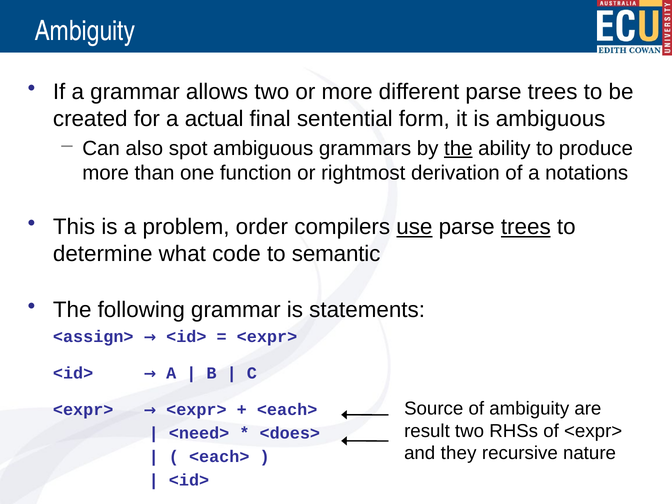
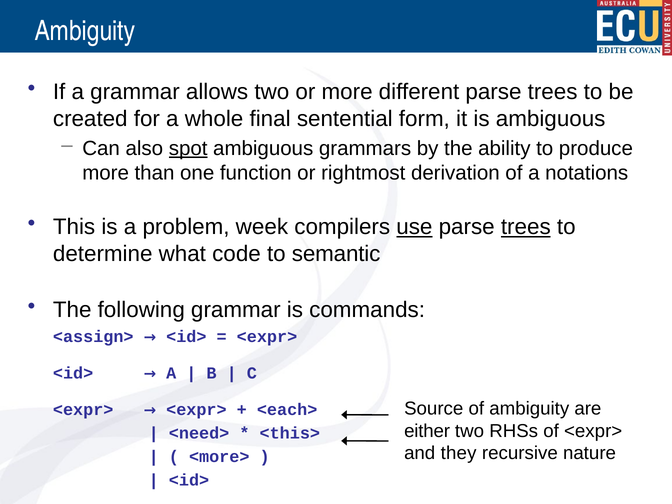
actual: actual -> whole (214, 119)
spot underline: none -> present (188, 148)
the underline: present -> none (458, 148)
order: order -> week (262, 227)
statements: statements -> commands (367, 310)
result: result -> either (427, 431)
<does>: <does> -> <this> (290, 433)
<each>: <each> -> <more> (219, 457)
